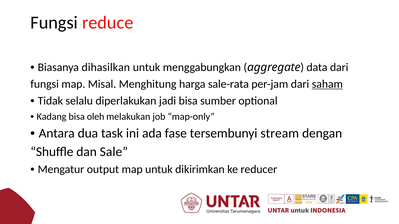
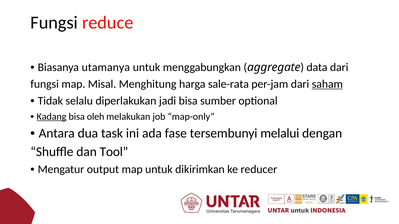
dihasilkan: dihasilkan -> utamanya (106, 67)
Kadang underline: none -> present (52, 117)
stream: stream -> melalui (280, 133)
Sale: Sale -> Tool (114, 152)
